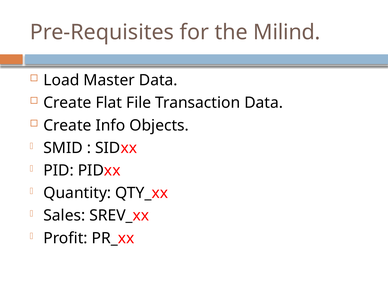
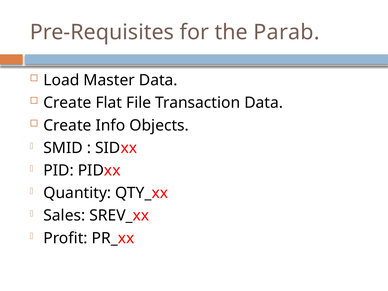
Milind: Milind -> Parab (287, 32)
